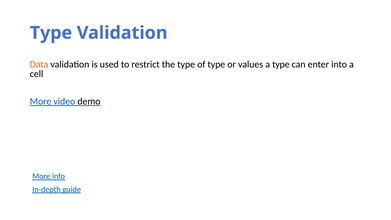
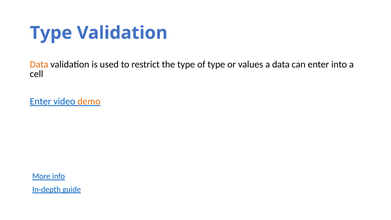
a type: type -> data (281, 64)
More: More -> Enter (41, 101)
demo colour: black -> orange (89, 101)
